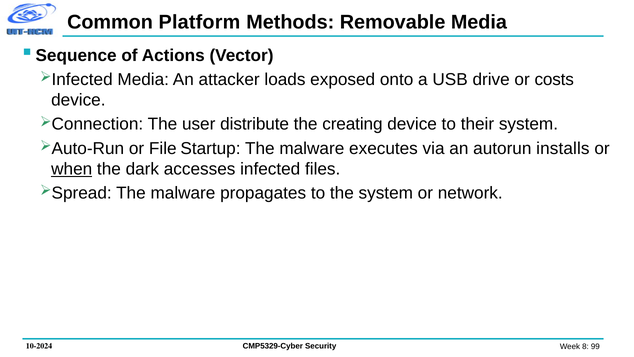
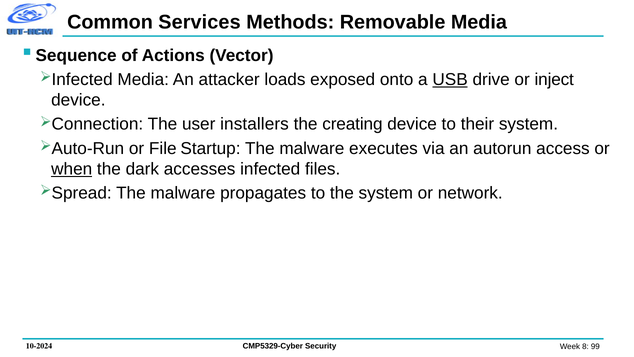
Platform: Platform -> Services (199, 22)
USB underline: none -> present (450, 80)
costs: costs -> inject (554, 80)
distribute: distribute -> installers (255, 124)
installs: installs -> access (563, 148)
